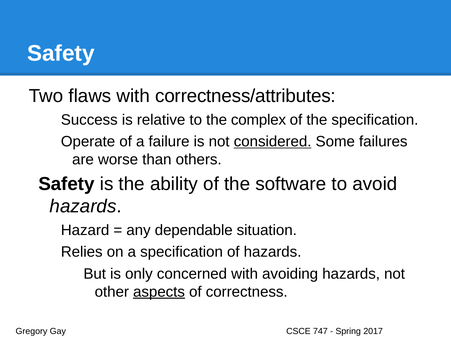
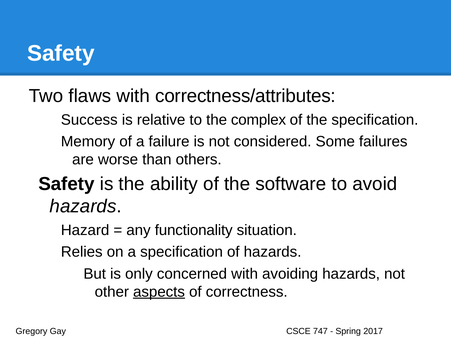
Operate: Operate -> Memory (88, 142)
considered underline: present -> none (273, 142)
dependable: dependable -> functionality (194, 230)
